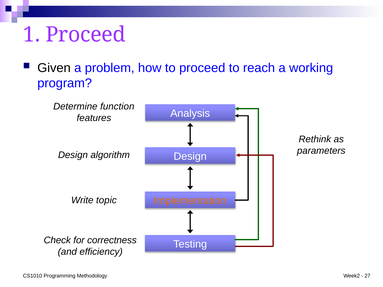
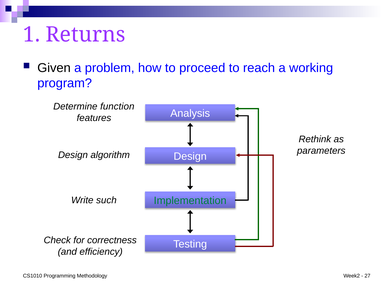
1 Proceed: Proceed -> Returns (86, 35)
topic: topic -> such (106, 200)
Implementation colour: orange -> green (190, 201)
